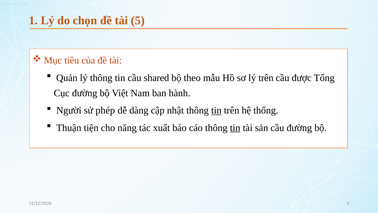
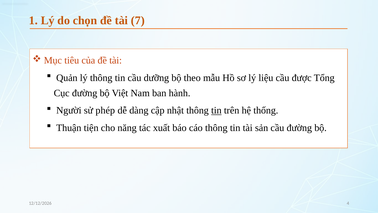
5: 5 -> 7 (138, 20)
shared: shared -> dưỡng (156, 78)
lý trên: trên -> liệu (266, 78)
tin underline: present -> none (235, 128)
